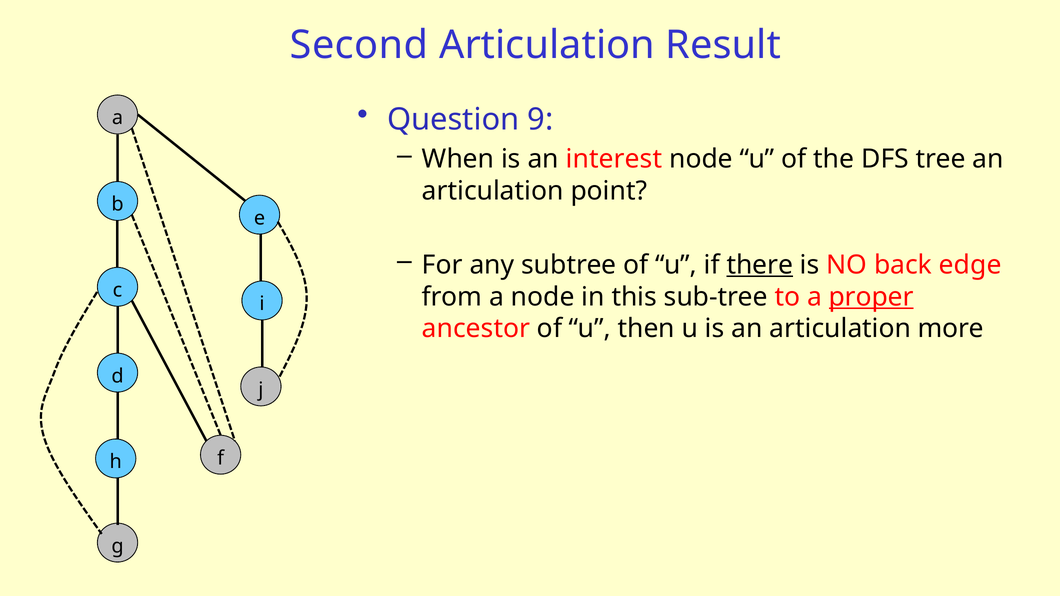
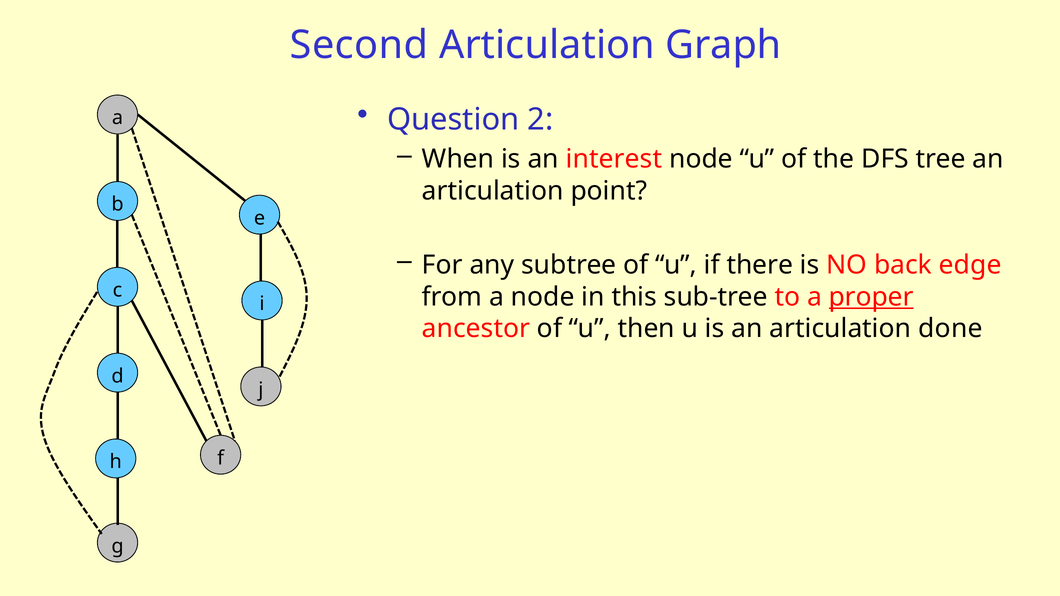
Result: Result -> Graph (723, 45)
9: 9 -> 2 (540, 120)
there underline: present -> none (760, 265)
more: more -> done (951, 329)
